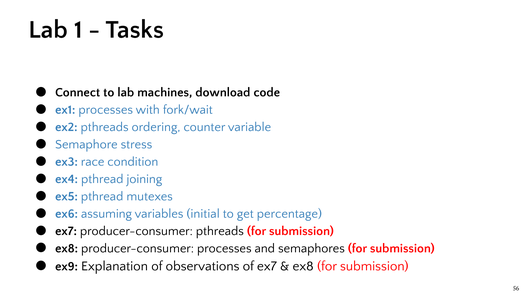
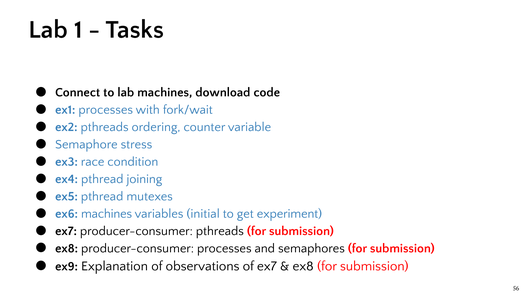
ex6 assuming: assuming -> machines (107, 214)
percentage: percentage -> experiment (289, 214)
